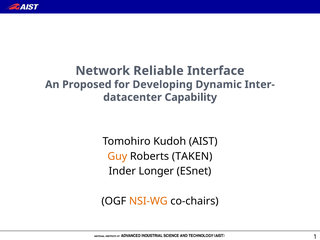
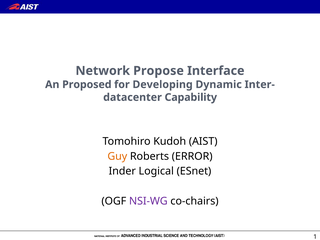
Reliable: Reliable -> Propose (159, 71)
TAKEN: TAKEN -> ERROR (192, 156)
Longer: Longer -> Logical (156, 171)
NSI-WG colour: orange -> purple (148, 201)
